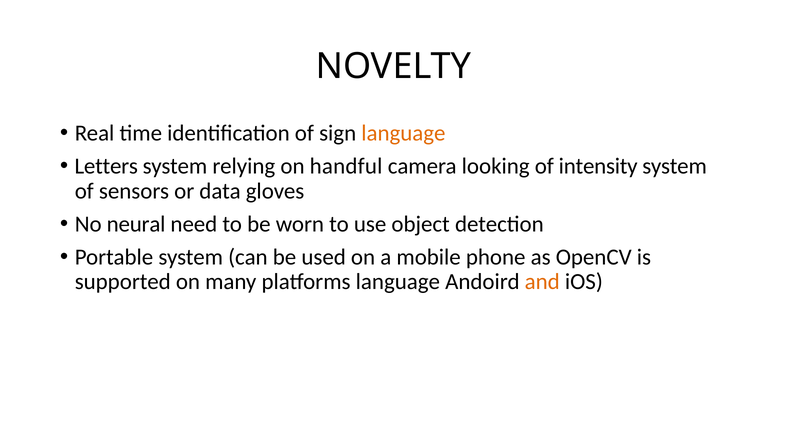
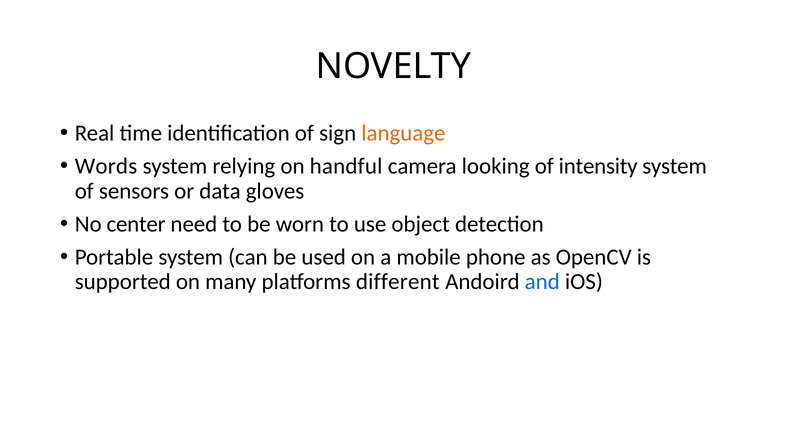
Letters: Letters -> Words (106, 166)
neural: neural -> center (136, 224)
platforms language: language -> different (398, 282)
and colour: orange -> blue (542, 282)
